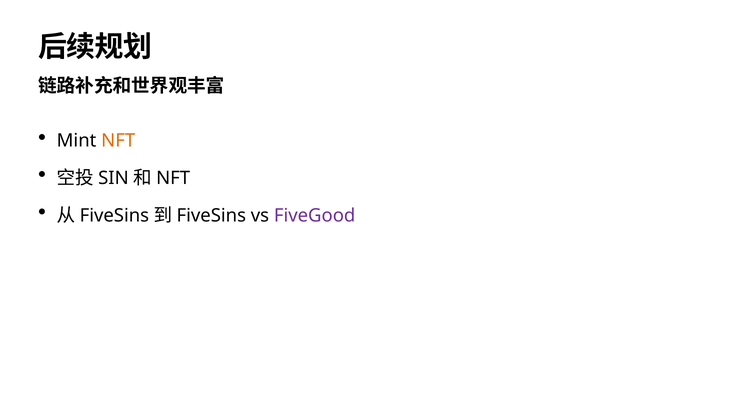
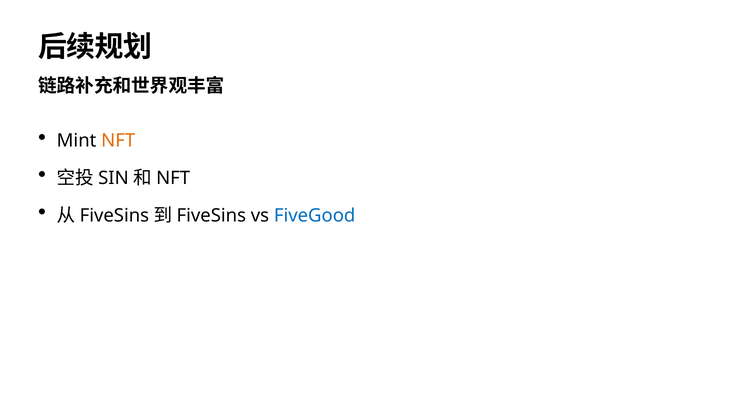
FiveGood colour: purple -> blue (315, 215)
